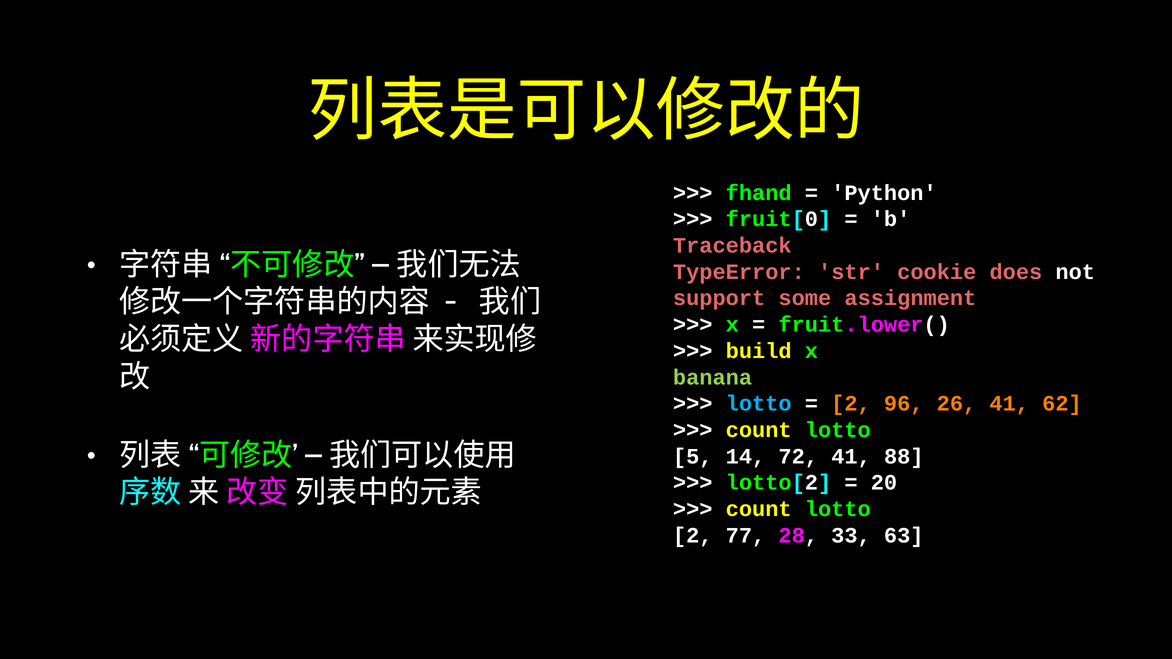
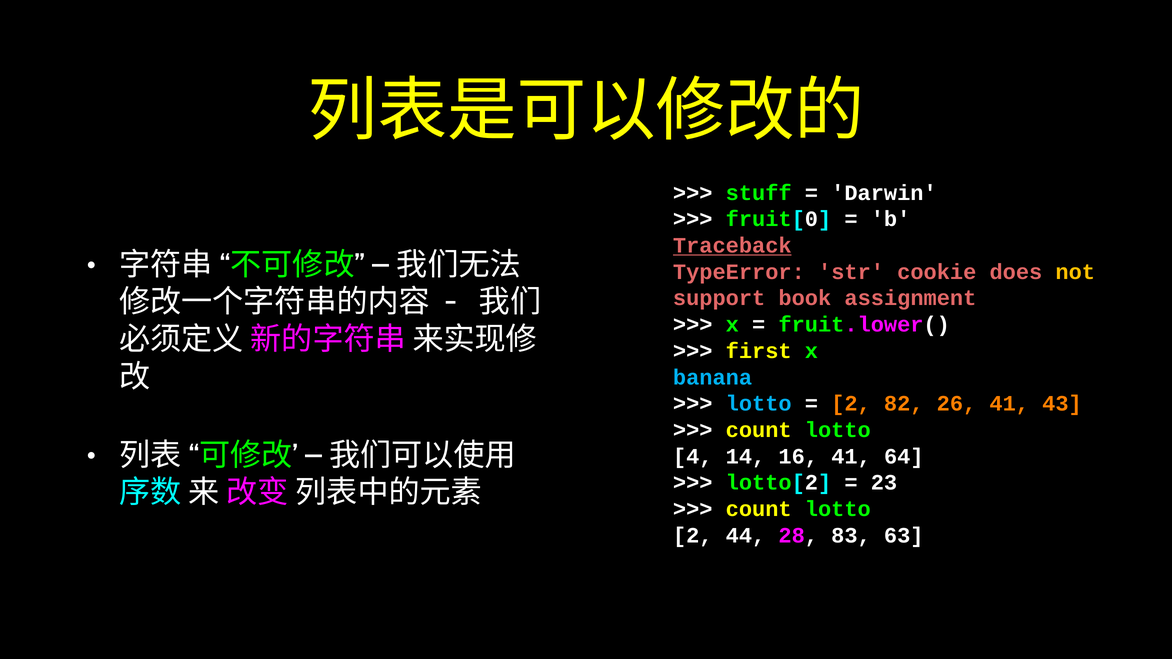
fhand: fhand -> stuff (759, 193)
Python: Python -> Darwin (884, 193)
Traceback underline: none -> present (732, 246)
not colour: white -> yellow (1075, 272)
some: some -> book (805, 298)
build: build -> first (759, 351)
banana colour: light green -> light blue (713, 377)
96: 96 -> 82 (904, 404)
62: 62 -> 43 (1062, 404)
5: 5 -> 4 (693, 457)
72: 72 -> 16 (798, 457)
88: 88 -> 64 (904, 457)
20: 20 -> 23 (884, 483)
77: 77 -> 44 (746, 536)
33: 33 -> 83 (851, 536)
